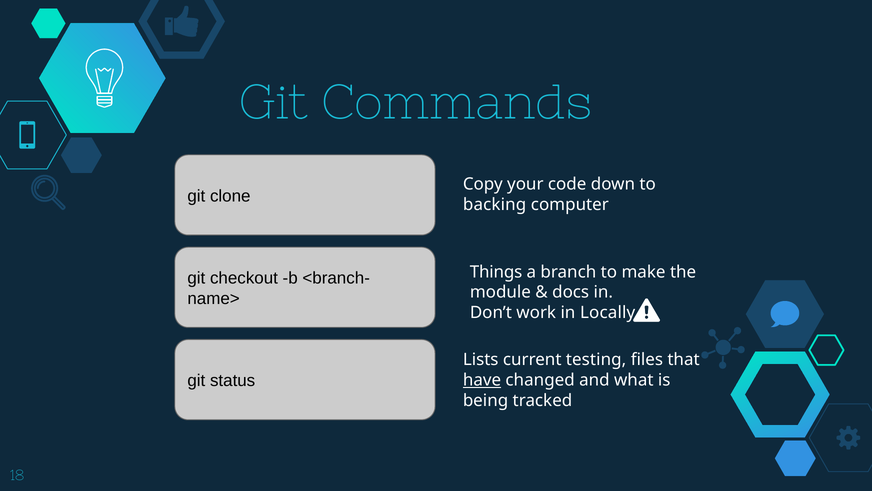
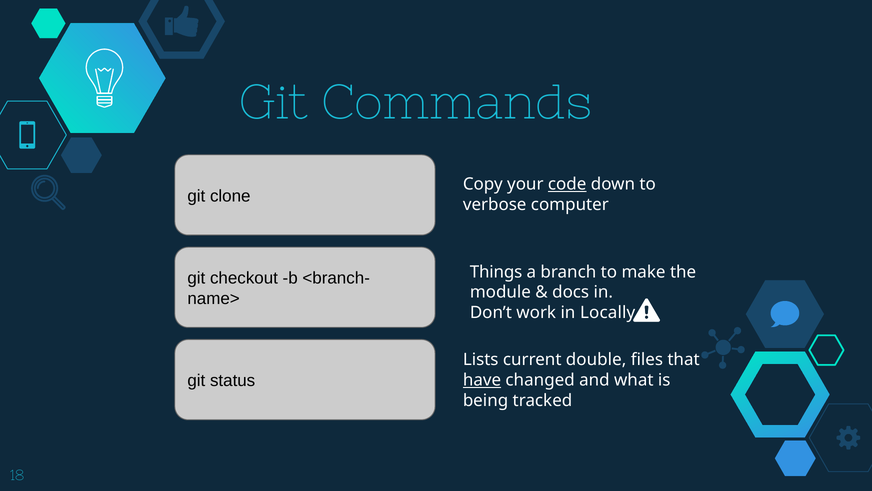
code underline: none -> present (567, 184)
backing: backing -> verbose (495, 204)
testing: testing -> double (596, 359)
